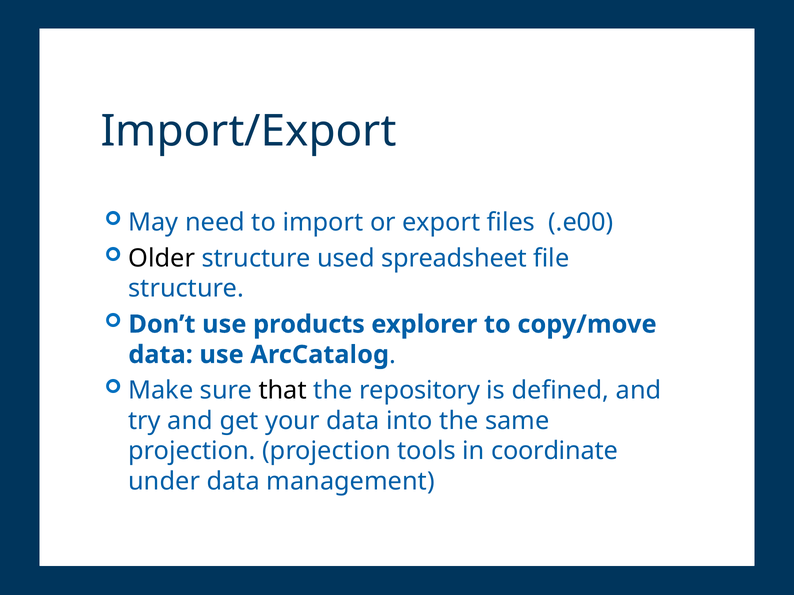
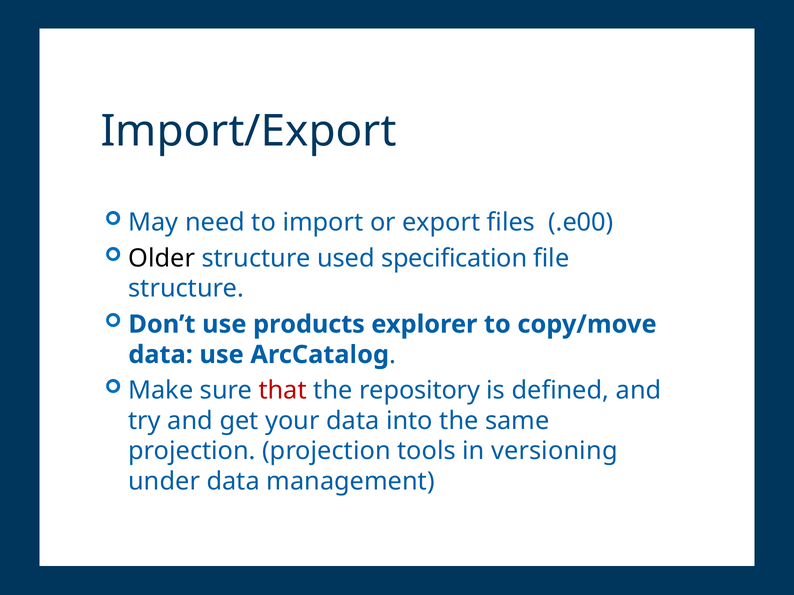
spreadsheet: spreadsheet -> specification (454, 258)
that colour: black -> red (283, 391)
coordinate: coordinate -> versioning (554, 451)
